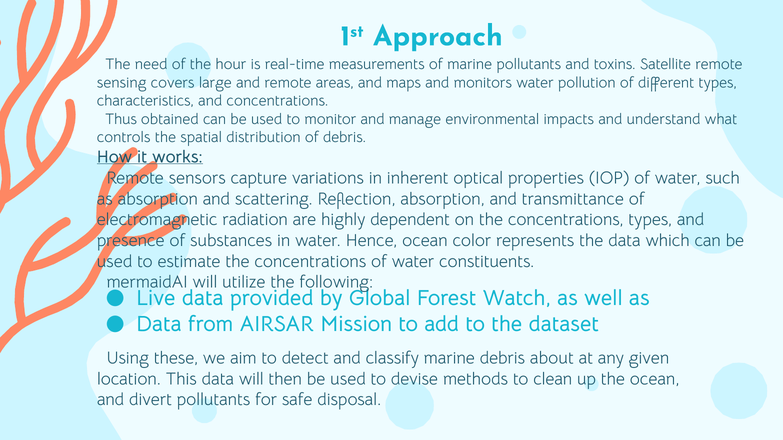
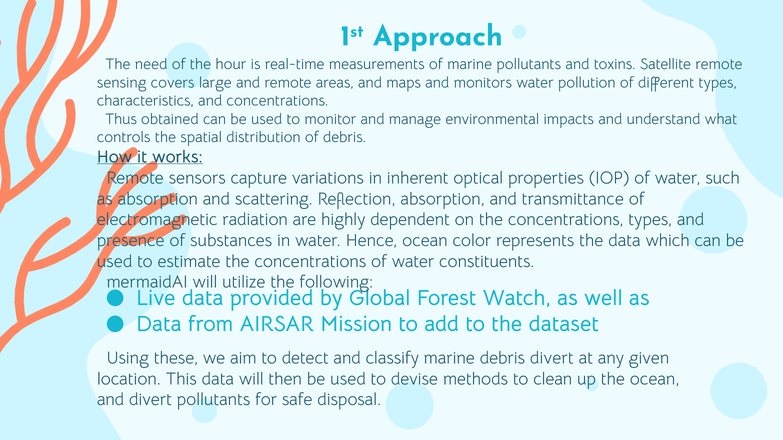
debris about: about -> divert (552, 358)
